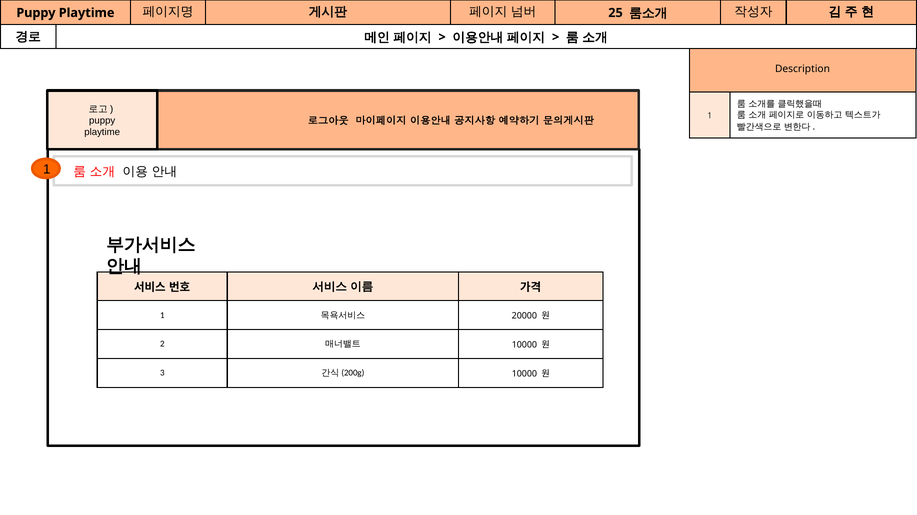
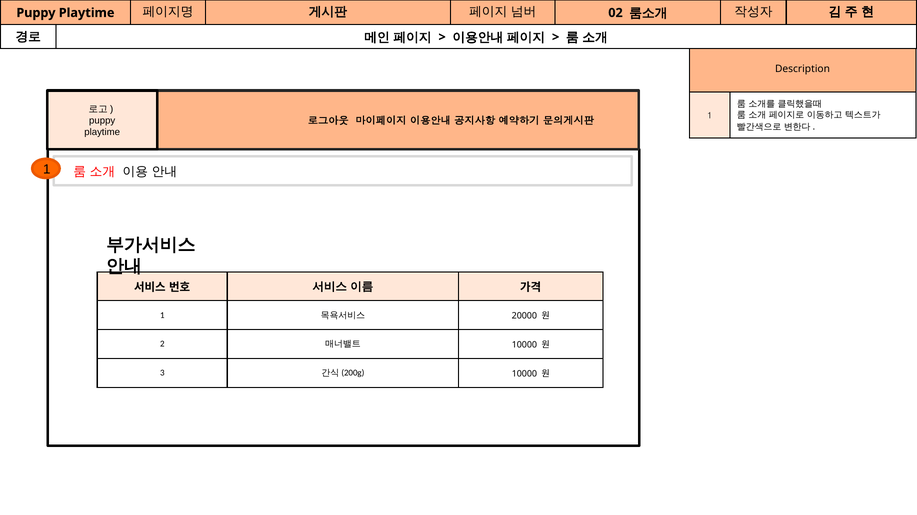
25: 25 -> 02 (616, 13)
